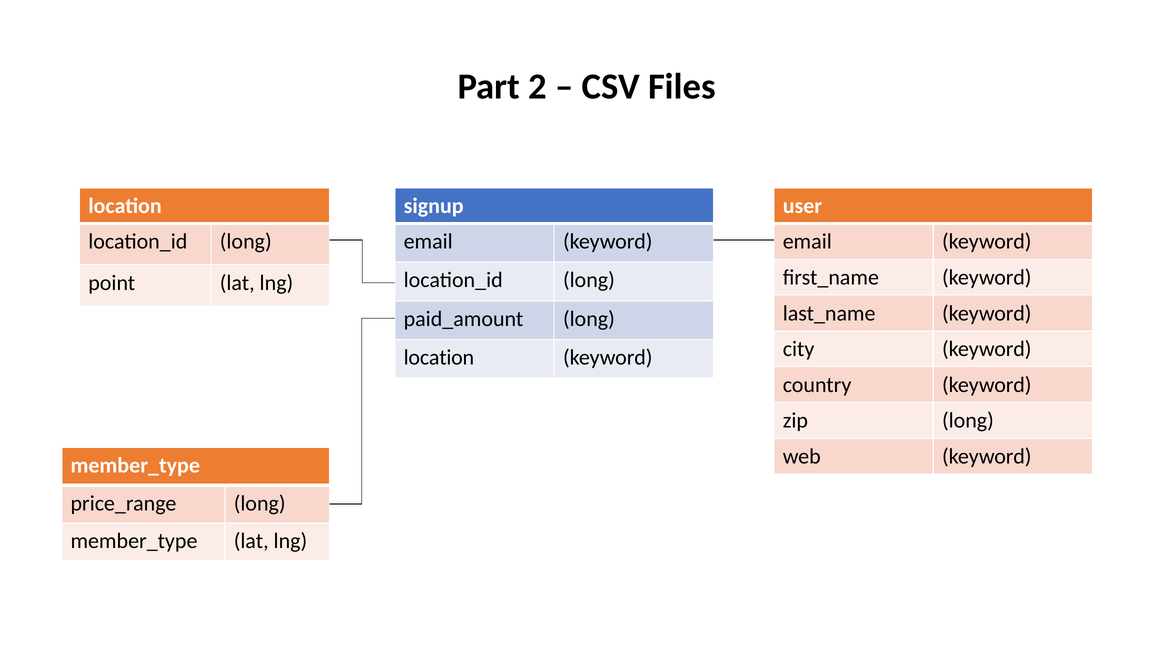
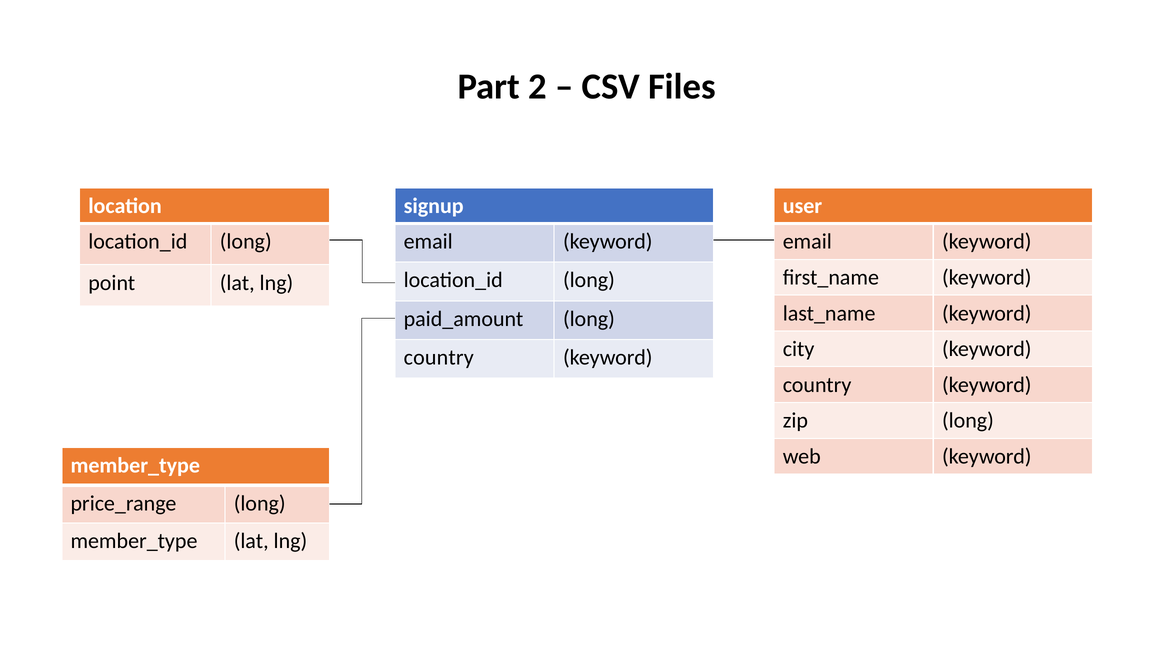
location: location -> country (439, 358)
